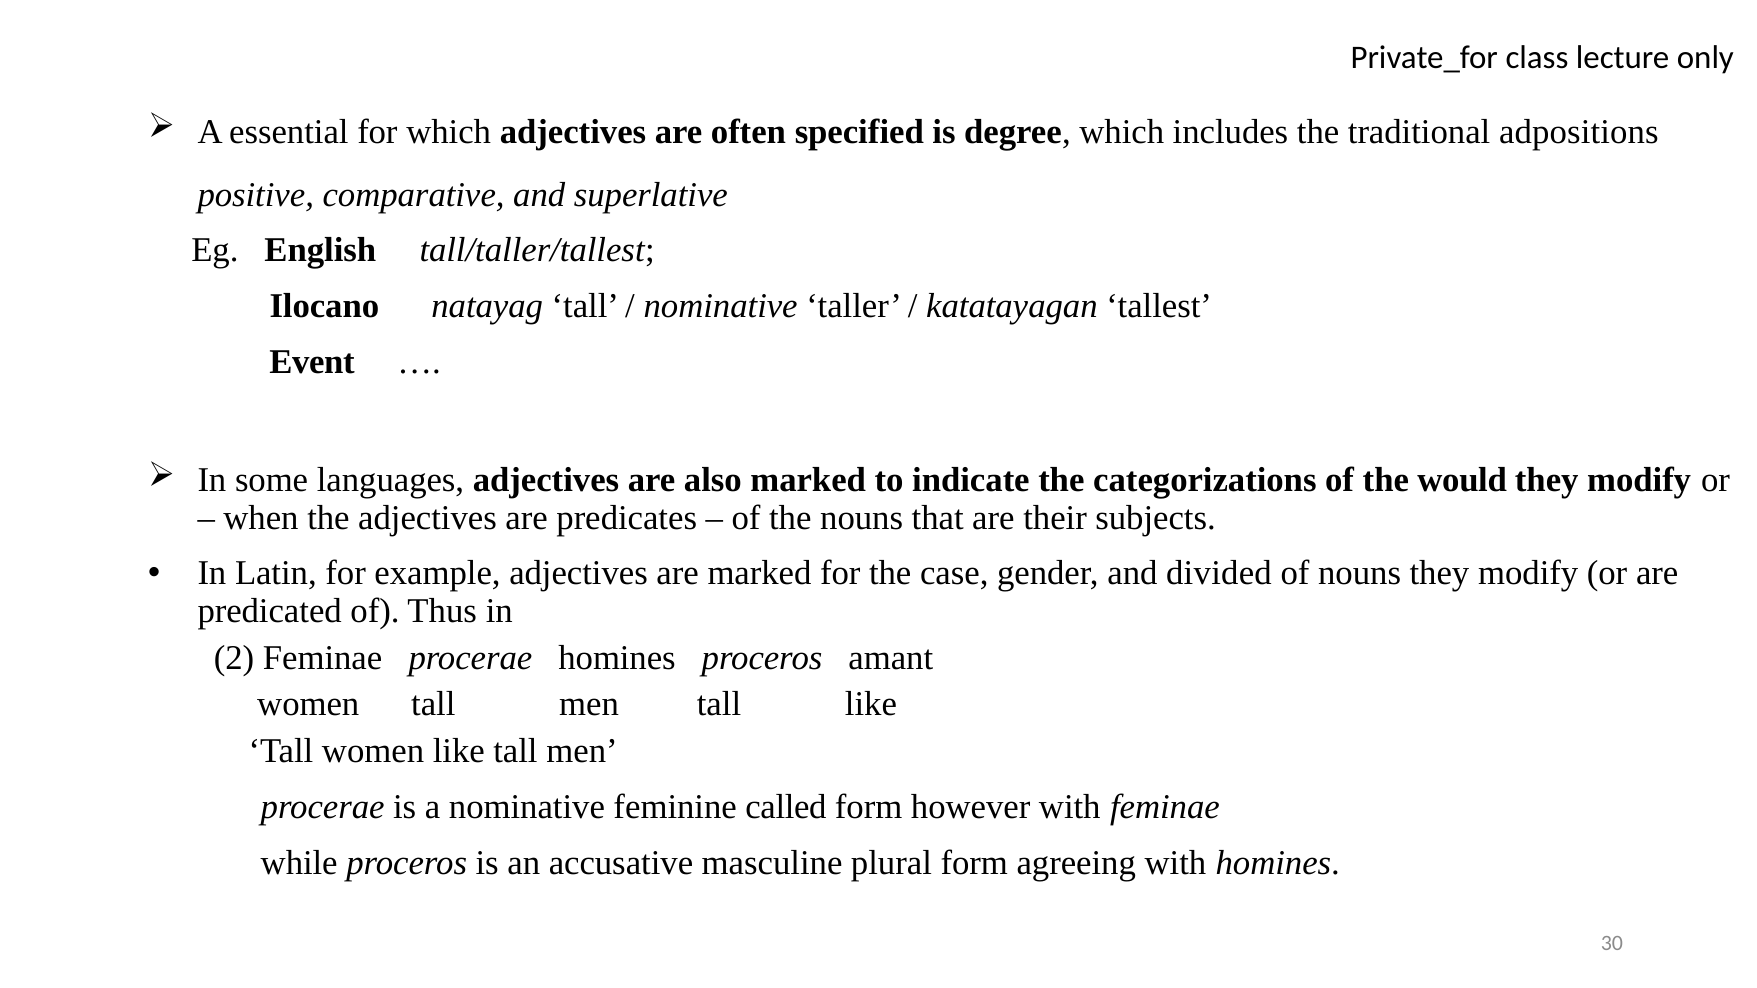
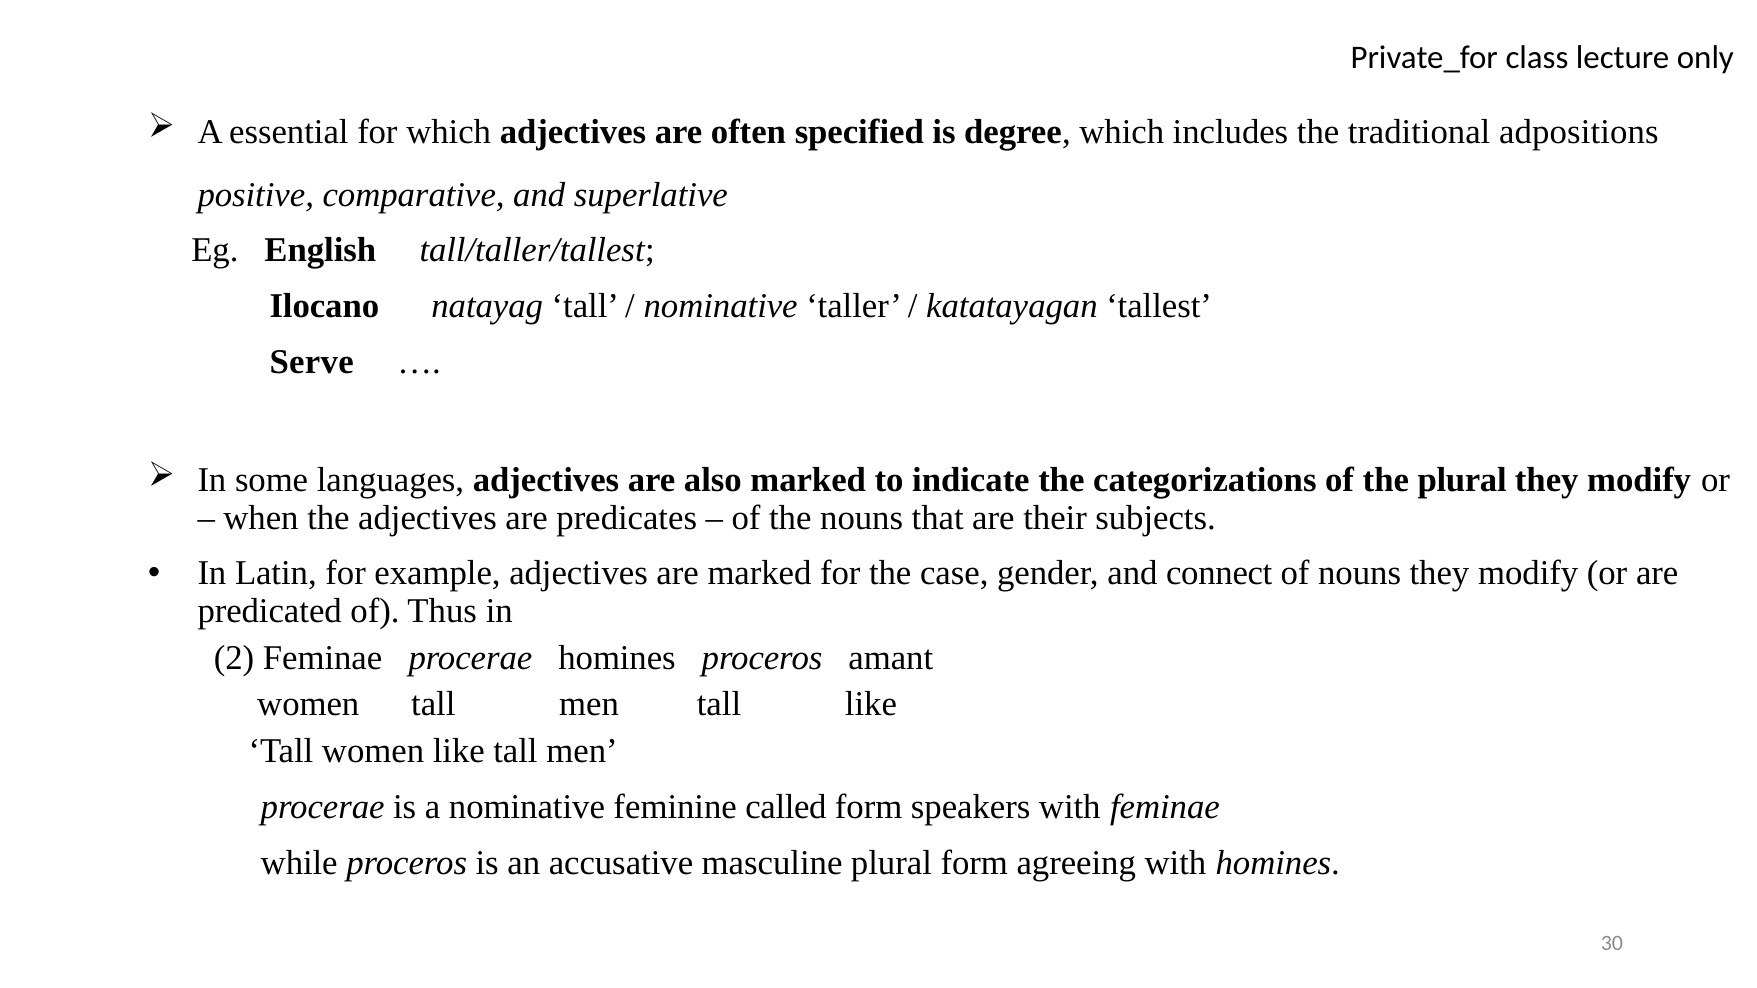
Event: Event -> Serve (312, 362)
the would: would -> plural (1462, 480)
divided: divided -> connect (1219, 574)
however: however -> speakers (971, 807)
